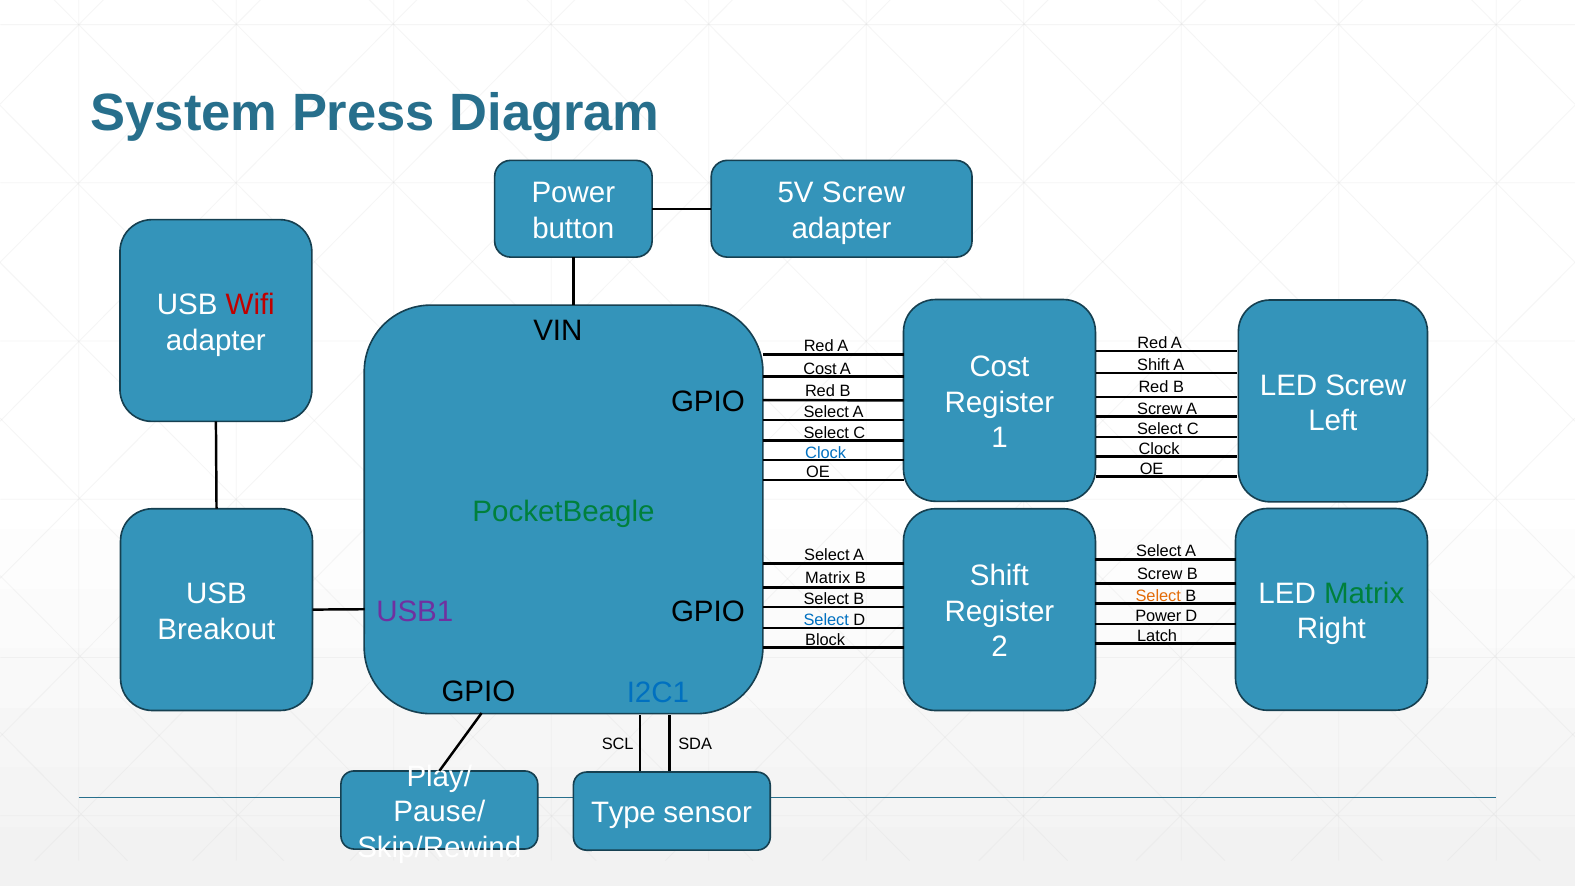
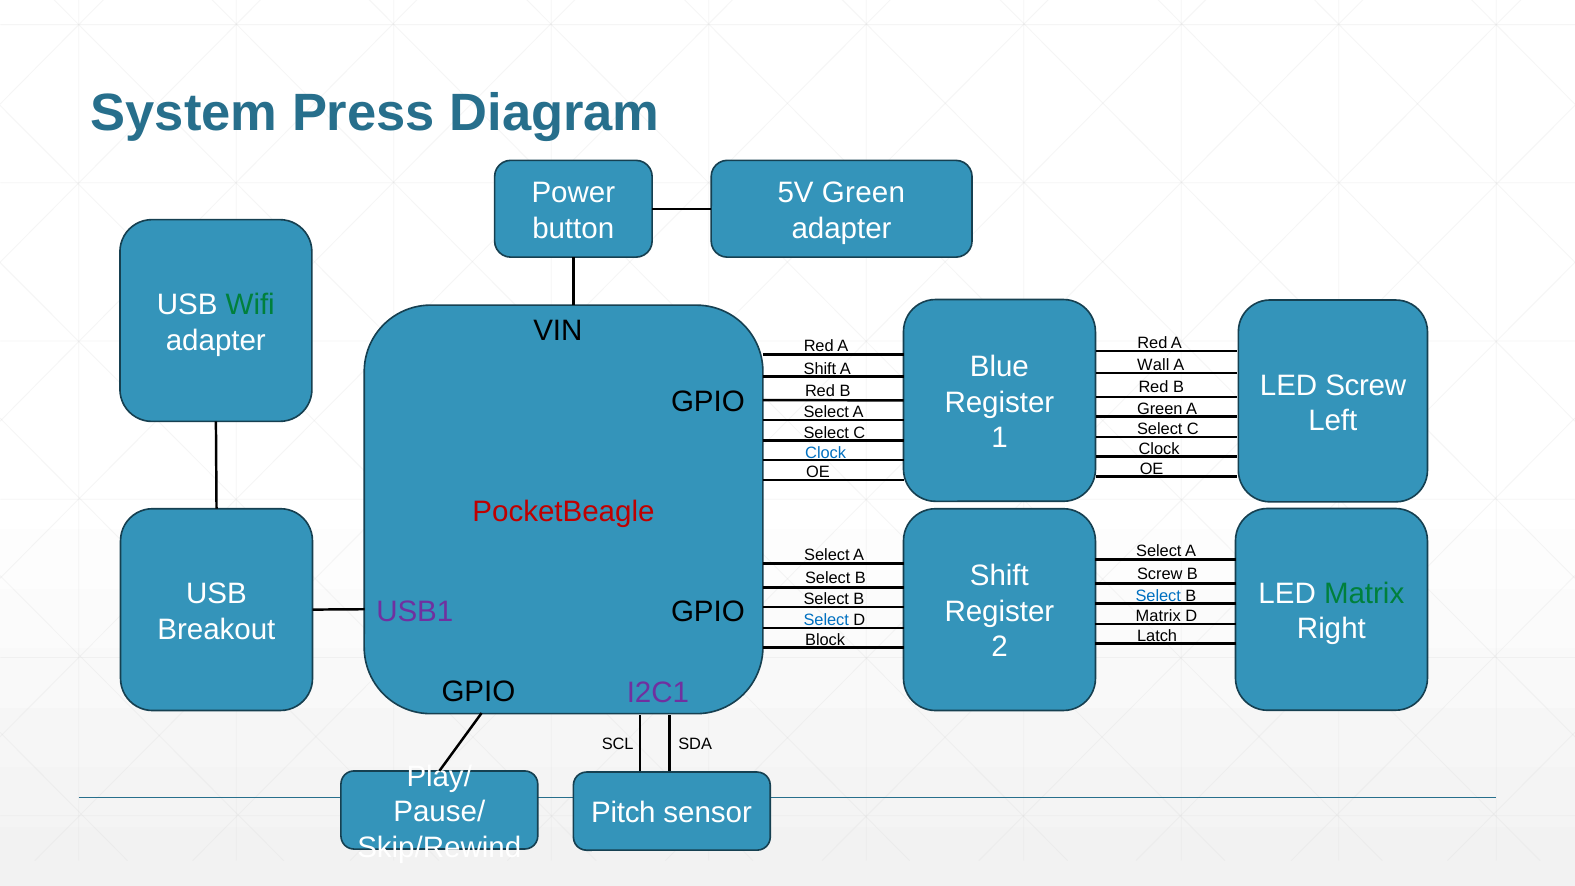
5V Screw: Screw -> Green (864, 193)
Wifi colour: red -> green (250, 305)
Cost: Cost -> Blue (999, 367)
Shift: Shift -> Wall (1153, 365)
Cost: Cost -> Shift (820, 369)
Screw: Screw -> Green (1160, 409)
PocketBeagle colour: green -> red (563, 511)
Matrix: Matrix -> Select (828, 578)
Select colour: orange -> blue (1158, 596)
Power: Power -> Matrix (1158, 616)
I2C1 colour: blue -> purple (658, 692)
Type: Type -> Pitch (623, 813)
